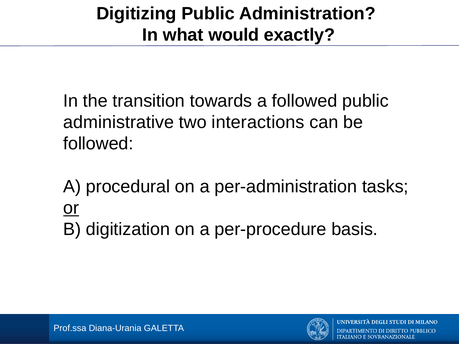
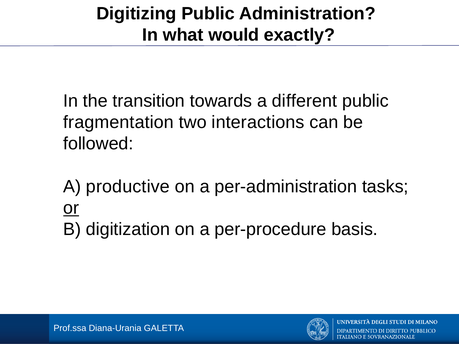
a followed: followed -> different (305, 101)
administrative: administrative -> fragmentation (119, 122)
procedural: procedural -> productive (128, 187)
